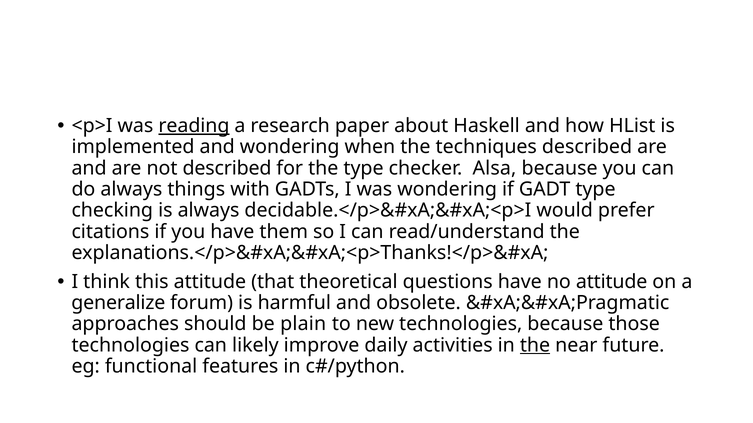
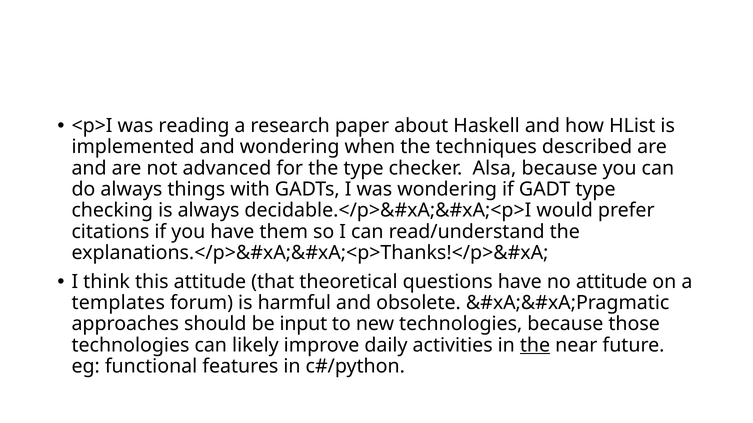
reading underline: present -> none (194, 126)
not described: described -> advanced (227, 168)
generalize: generalize -> templates (118, 303)
plain: plain -> input (303, 324)
